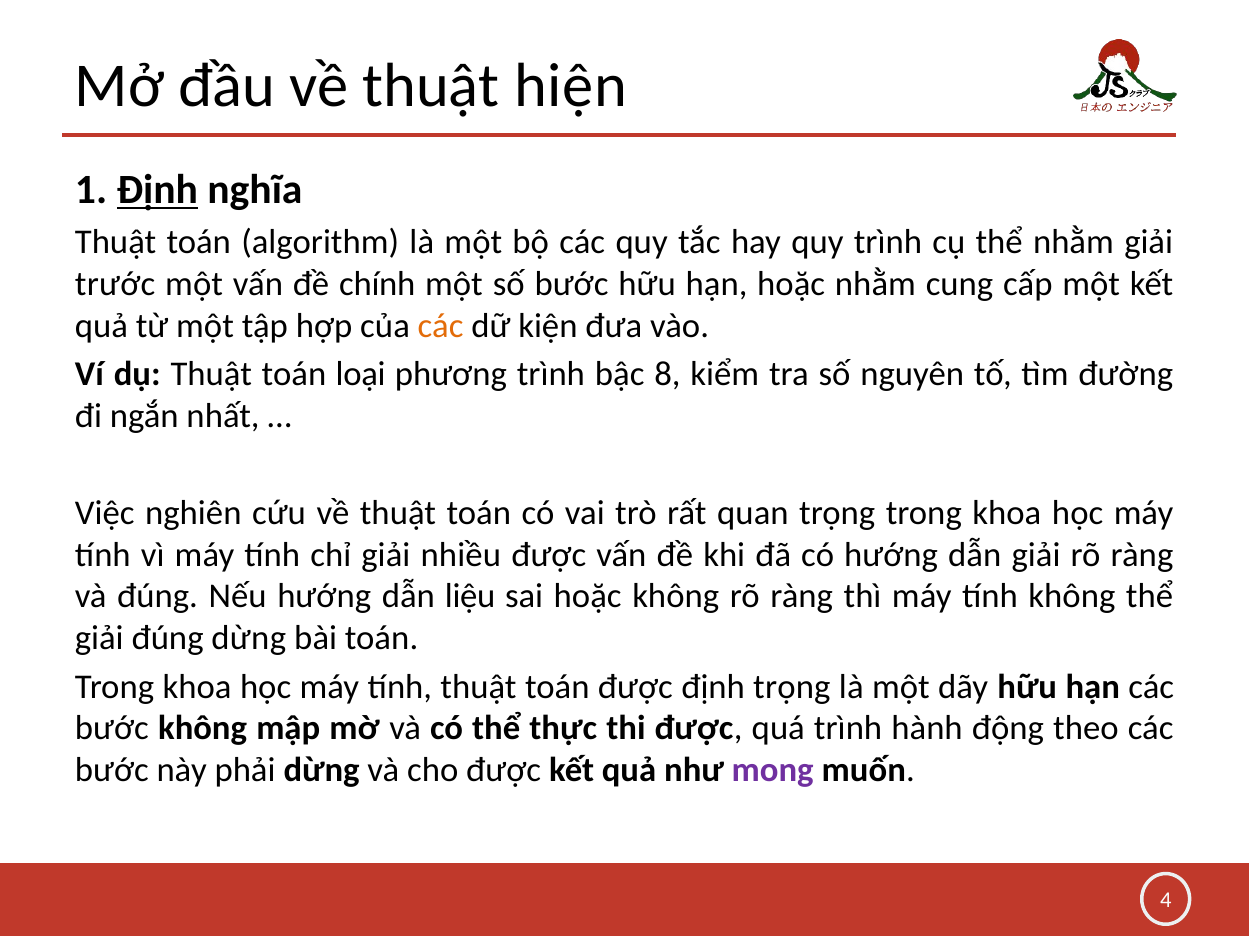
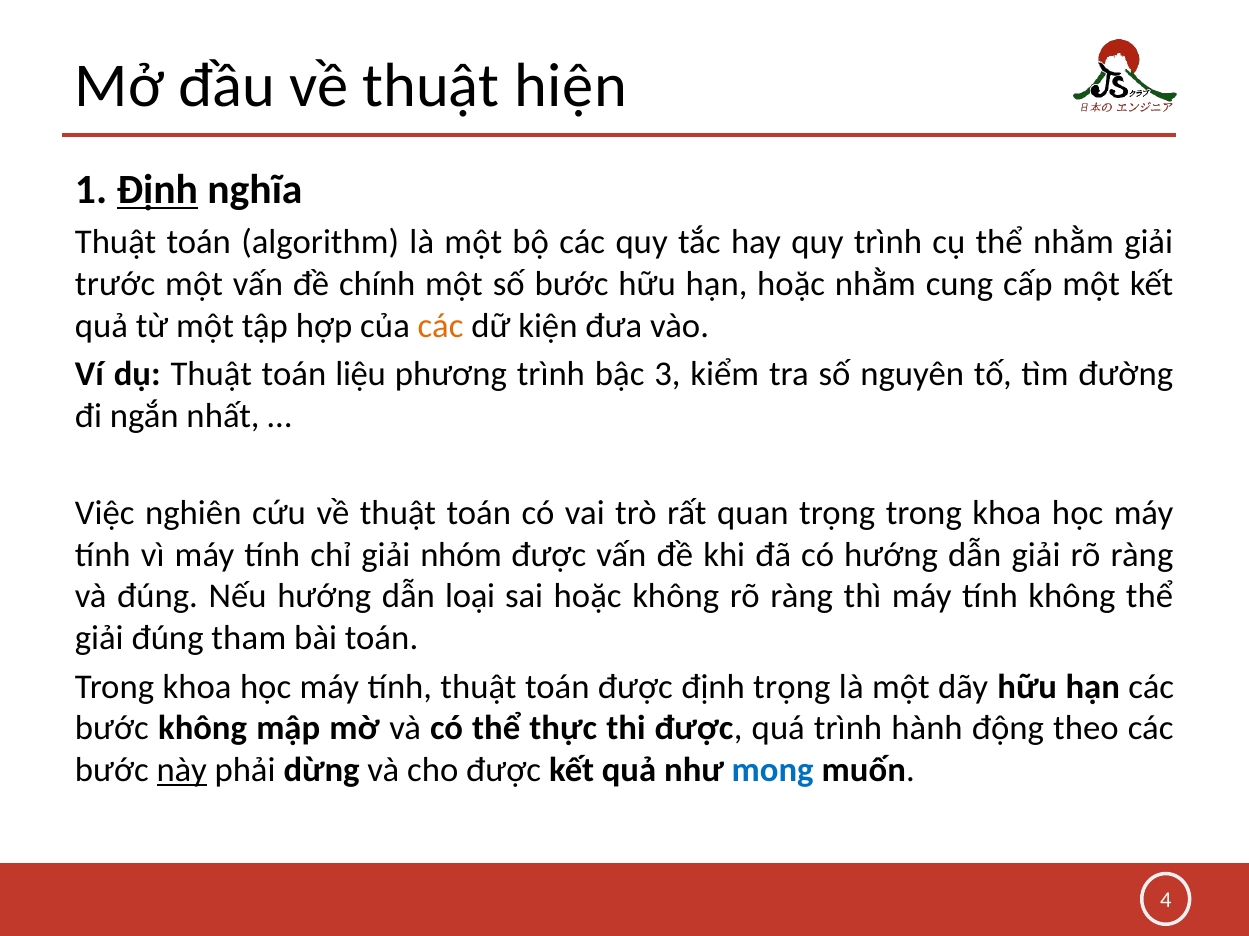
loại: loại -> liệu (361, 375)
8: 8 -> 3 (667, 375)
nhiều: nhiều -> nhóm (461, 555)
liệu: liệu -> loại (470, 597)
đúng dừng: dừng -> tham (249, 639)
này underline: none -> present (182, 771)
mong colour: purple -> blue (773, 771)
